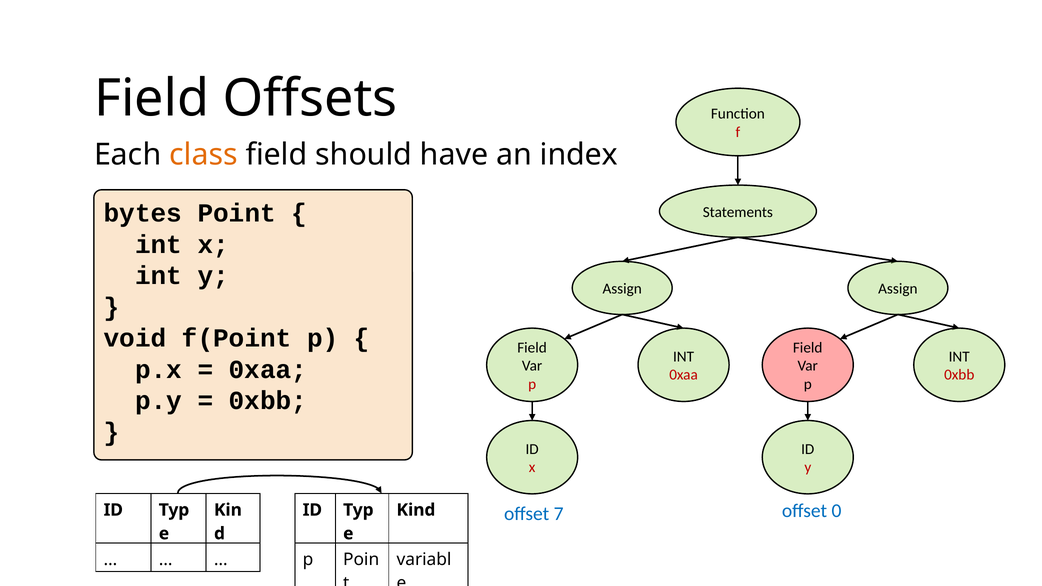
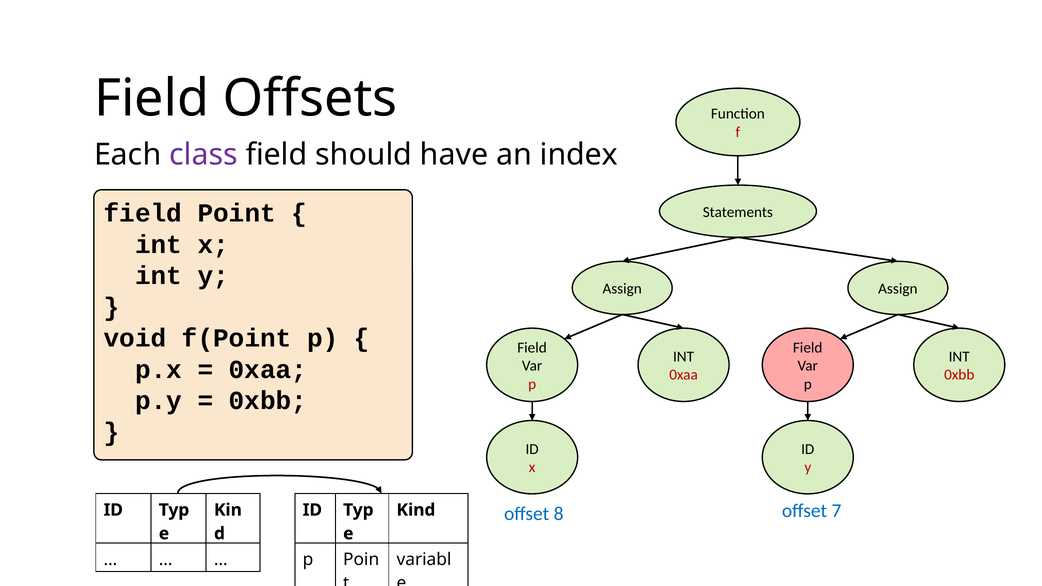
class colour: orange -> purple (203, 155)
bytes: bytes -> field (143, 213)
7: 7 -> 8 (559, 514)
0: 0 -> 7 (836, 511)
